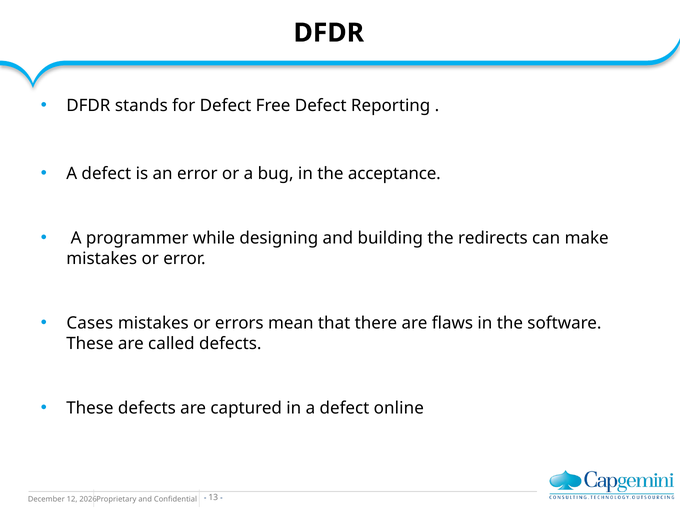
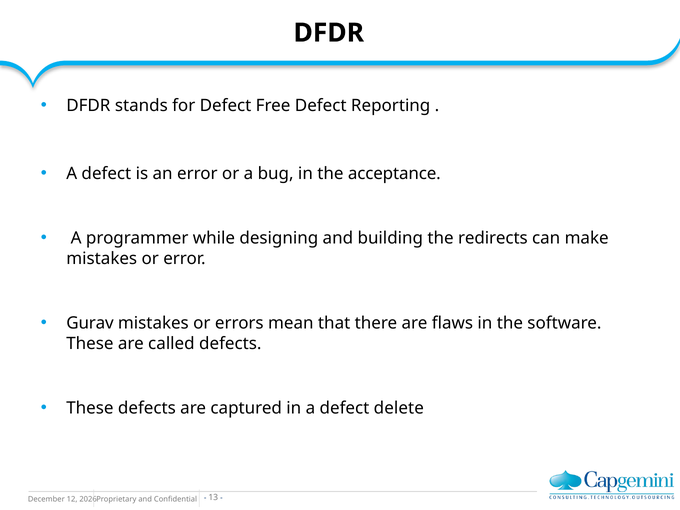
Cases: Cases -> Gurav (90, 323)
online: online -> delete (399, 408)
